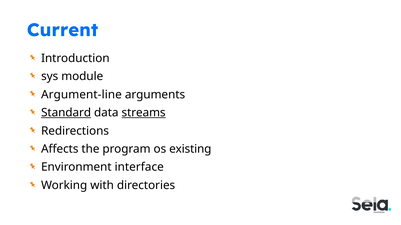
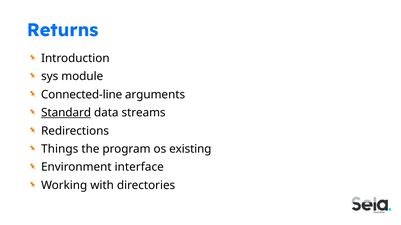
Current: Current -> Returns (63, 30)
Argument-line: Argument-line -> Connected-line (82, 95)
streams underline: present -> none (144, 113)
Affects: Affects -> Things (60, 149)
